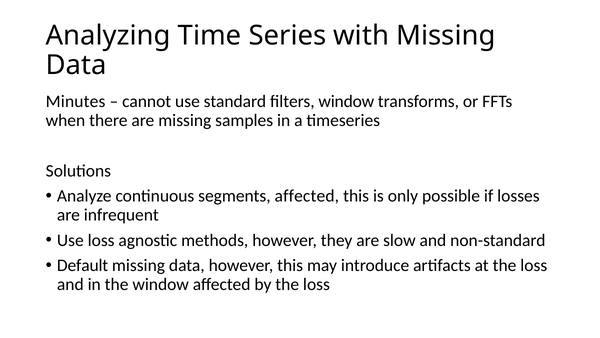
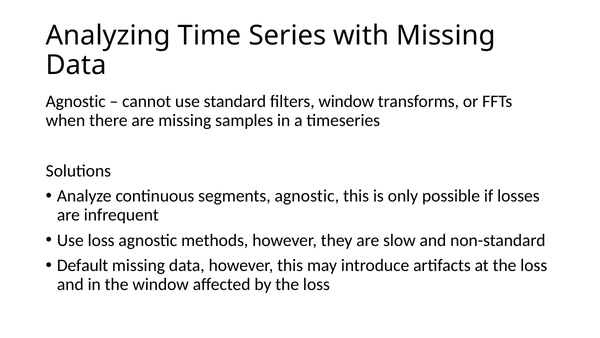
Minutes: Minutes -> Agnostic (76, 101)
segments affected: affected -> agnostic (307, 196)
